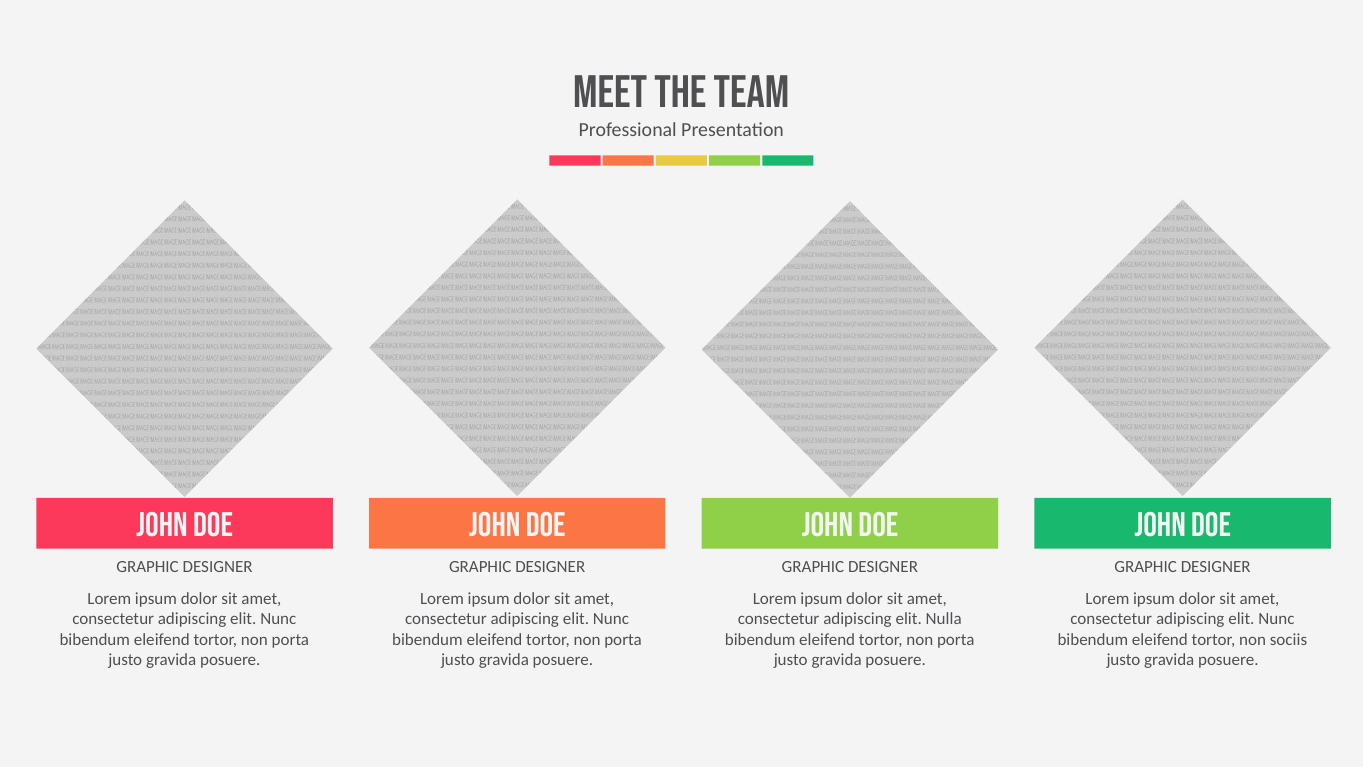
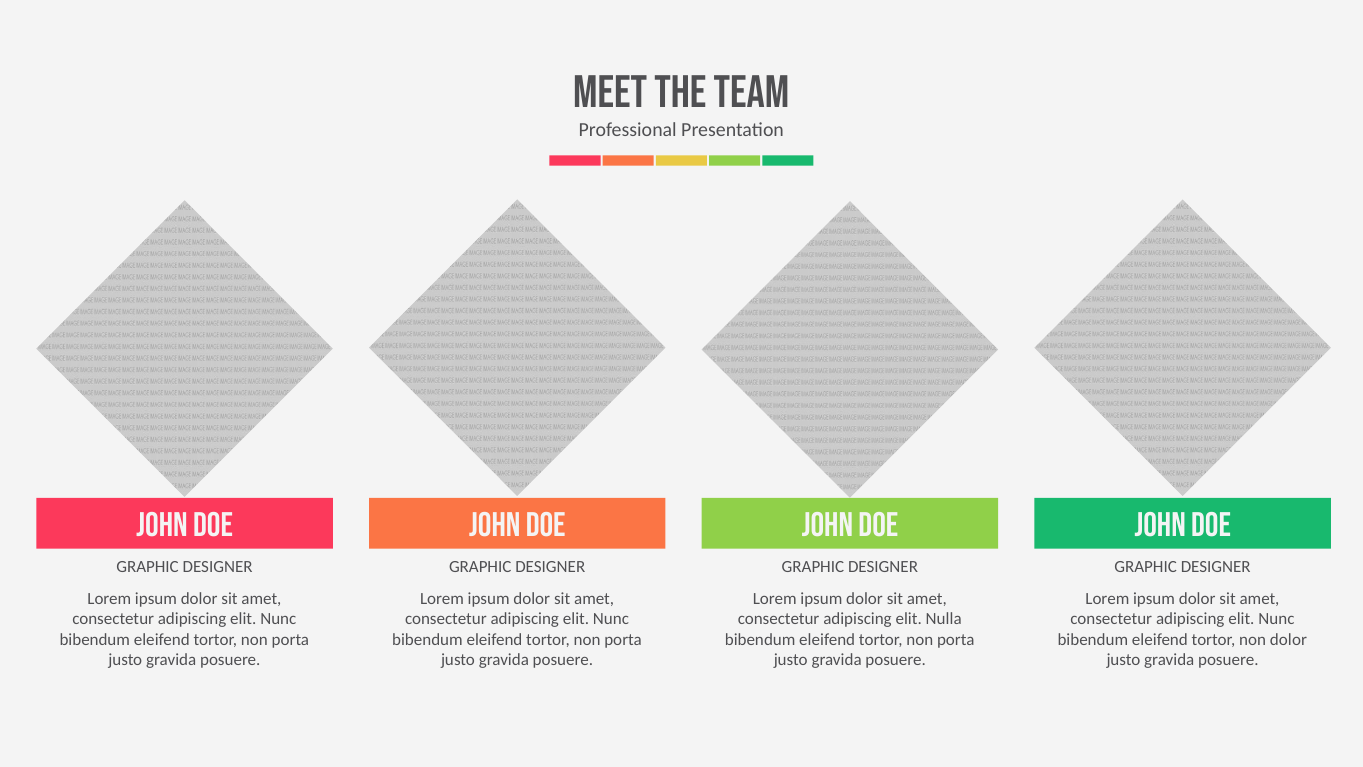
non sociis: sociis -> dolor (1288, 639)
